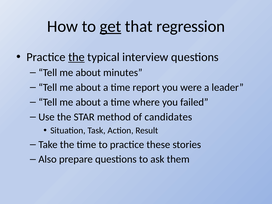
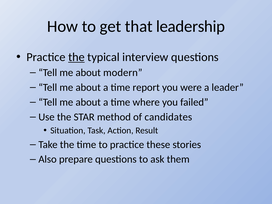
get underline: present -> none (110, 26)
regression: regression -> leadership (191, 26)
minutes: minutes -> modern (123, 73)
